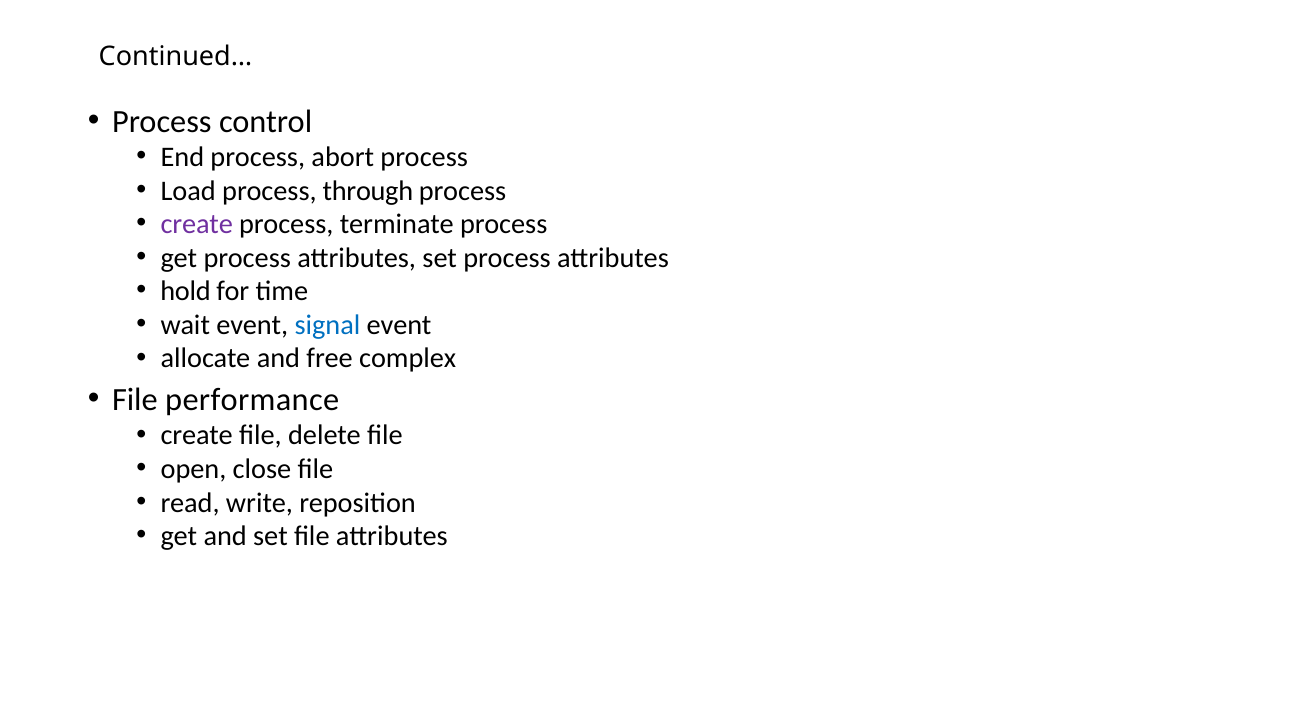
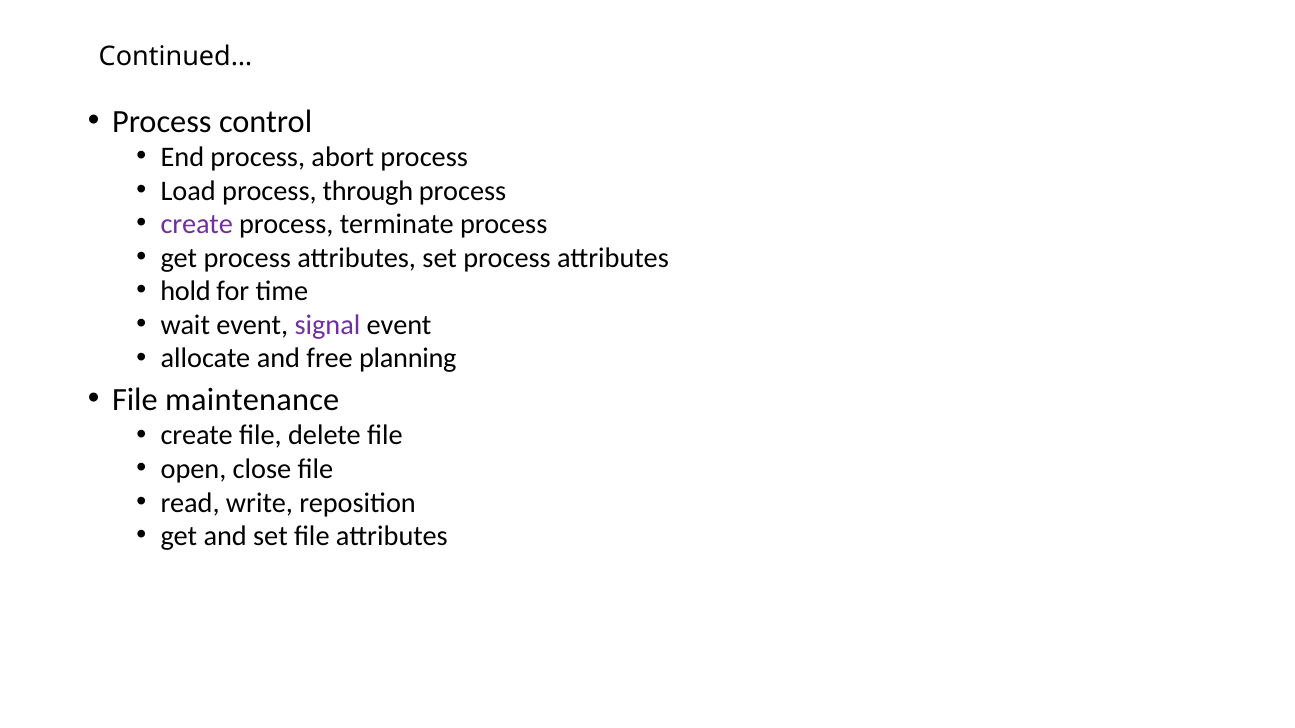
signal colour: blue -> purple (327, 325)
complex: complex -> planning (408, 359)
performance: performance -> maintenance (252, 400)
